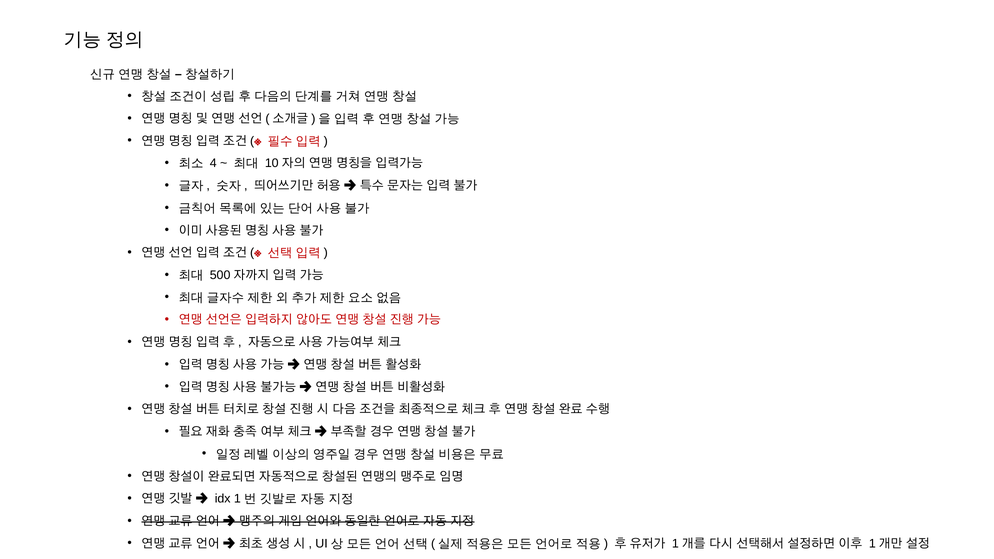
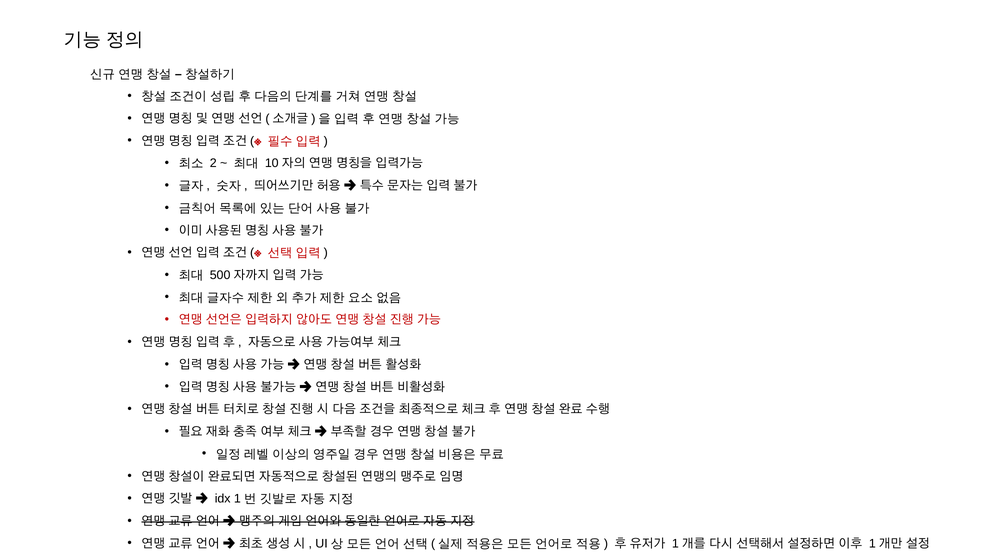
4: 4 -> 2 (213, 163)
